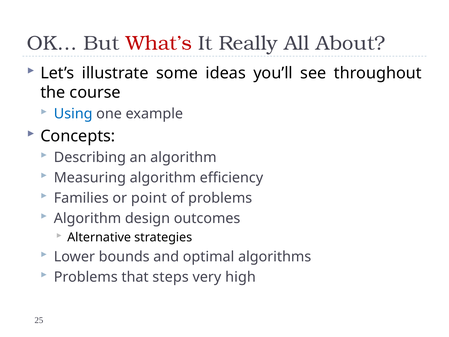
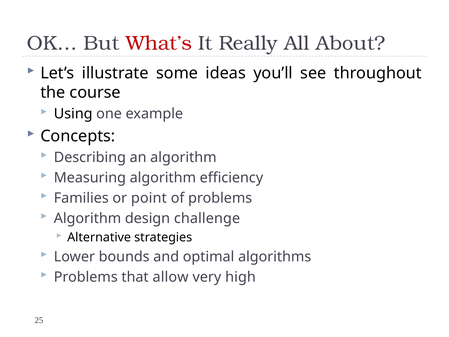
Using colour: blue -> black (73, 114)
outcomes: outcomes -> challenge (207, 218)
steps: steps -> allow (171, 277)
